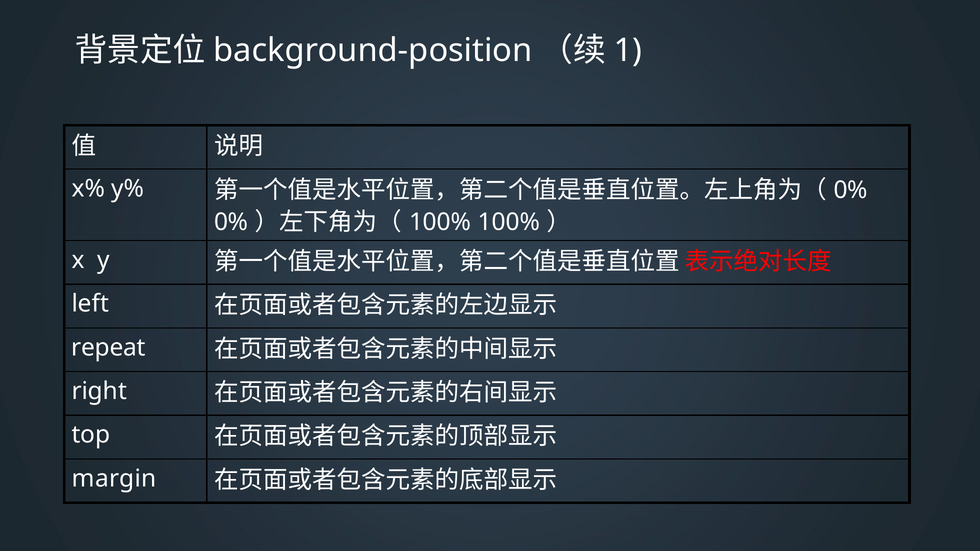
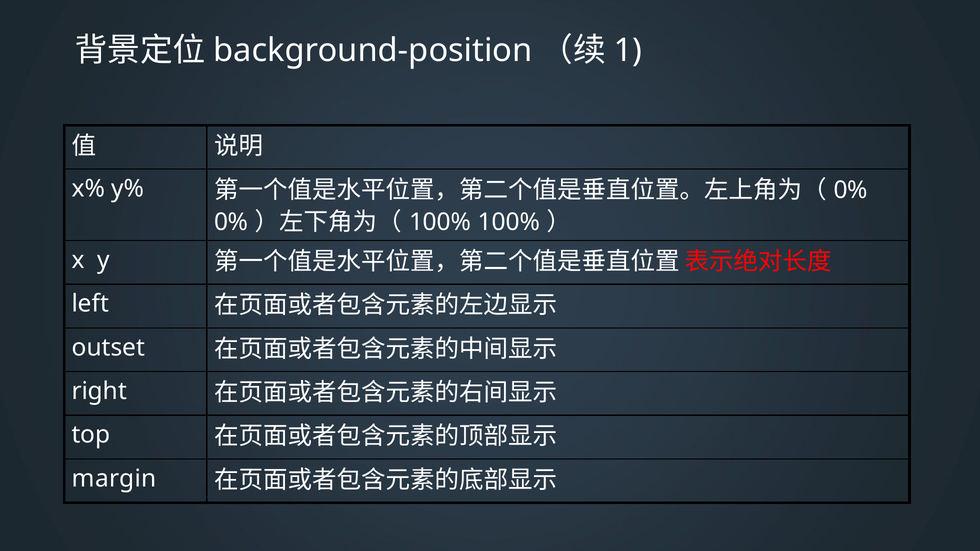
repeat: repeat -> outset (108, 348)
